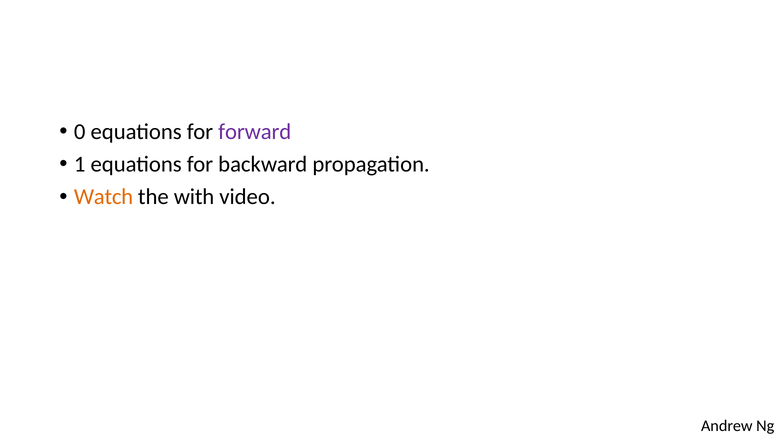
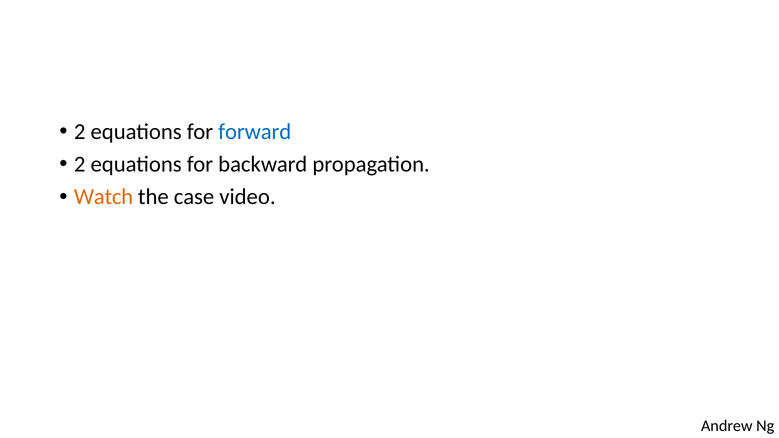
0: 0 -> 2 (80, 132)
forward colour: purple -> blue (255, 132)
1: 1 -> 2 (80, 164)
with: with -> case (194, 197)
